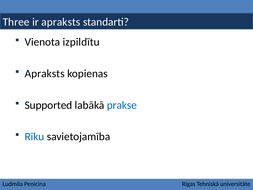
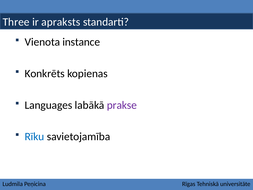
izpildītu: izpildītu -> instance (81, 42)
Apraksts: Apraksts -> Konkrēts (45, 73)
Supported: Supported -> Languages (48, 105)
prakse colour: blue -> purple (122, 105)
